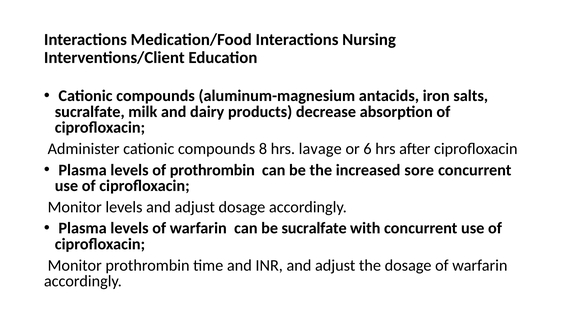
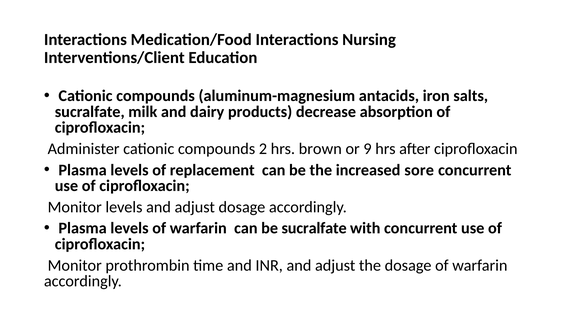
8: 8 -> 2 (263, 149)
lavage: lavage -> brown (320, 149)
6: 6 -> 9 (367, 149)
of prothrombin: prothrombin -> replacement (212, 170)
